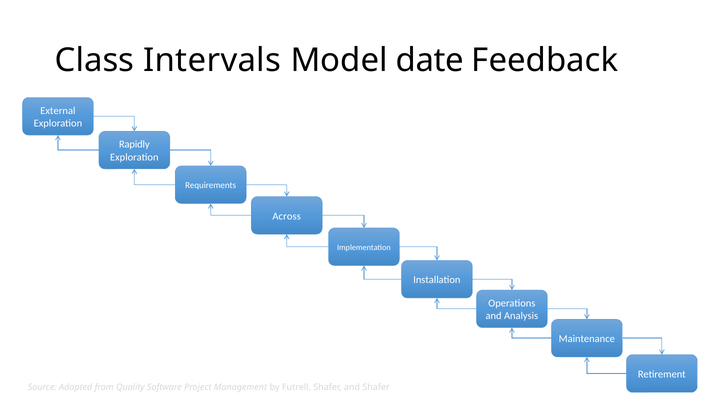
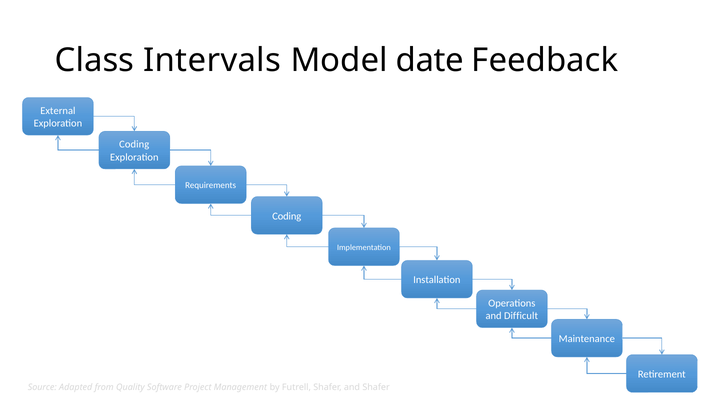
Rapidly: Rapidly -> Coding (134, 145)
Across: Across -> Coding (287, 216)
Analysis: Analysis -> Difficult (521, 316)
